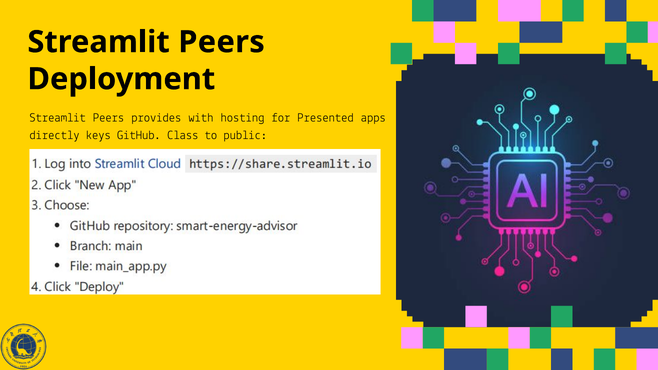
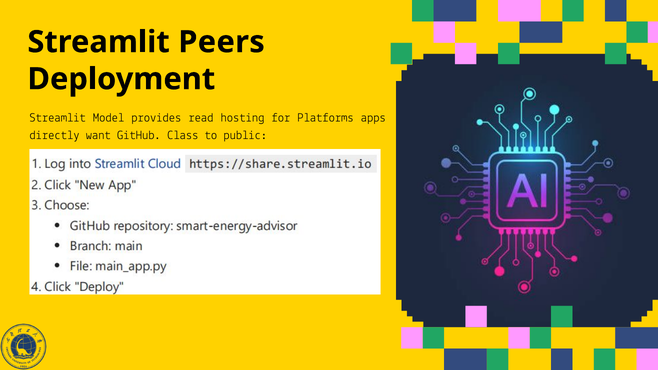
Peers: Peers -> Model (109, 118)
with: with -> read (201, 118)
Presented: Presented -> Platforms (326, 118)
keys: keys -> want (98, 135)
